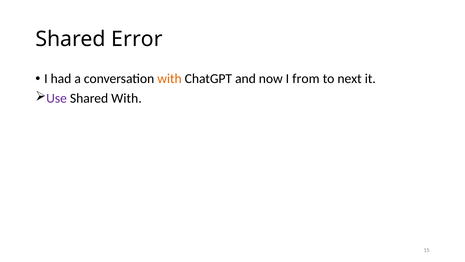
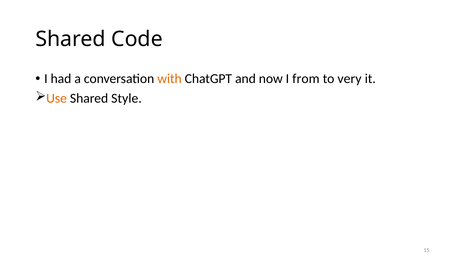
Error: Error -> Code (137, 39)
next: next -> very (349, 79)
Use colour: purple -> orange (57, 98)
Shared With: With -> Style (126, 98)
